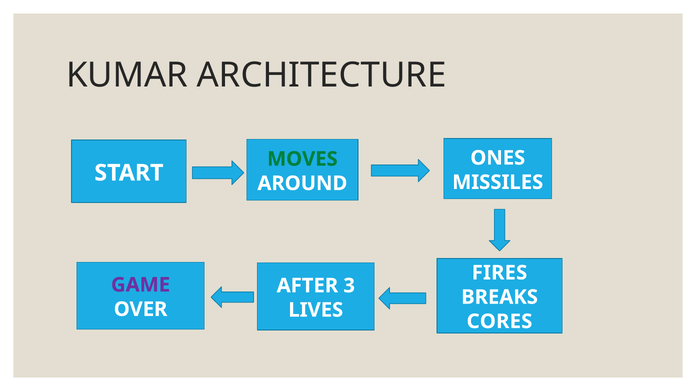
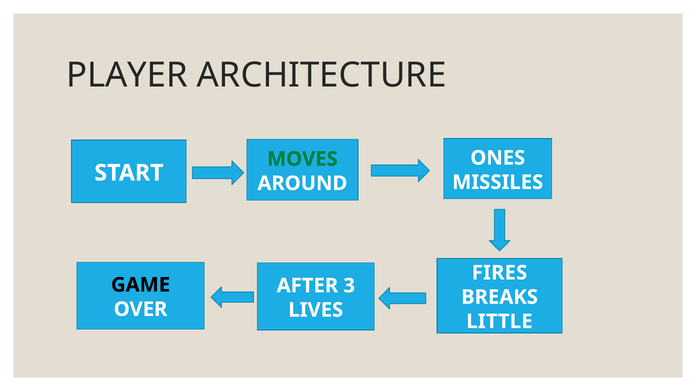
KUMAR: KUMAR -> PLAYER (127, 76)
GAME colour: purple -> black (141, 285)
CORES: CORES -> LITTLE (499, 322)
